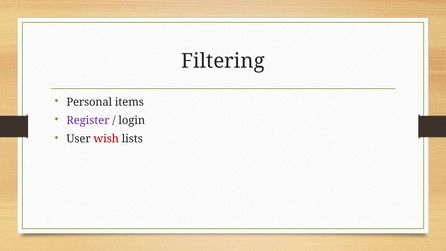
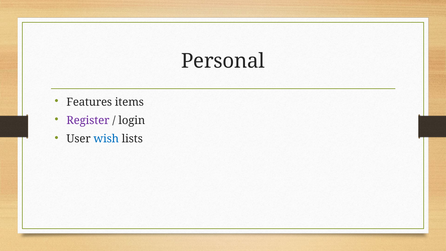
Filtering: Filtering -> Personal (223, 61)
Personal: Personal -> Features (89, 102)
wish colour: red -> blue (106, 139)
